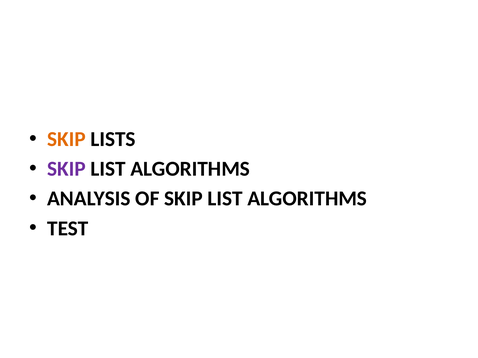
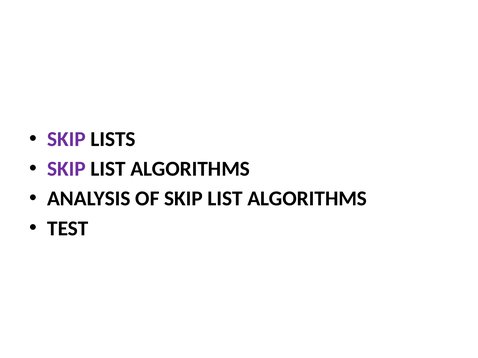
SKIP colour: orange -> purple (66, 139)
